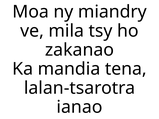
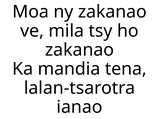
ny miandry: miandry -> zakanao (112, 12)
